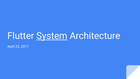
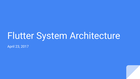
System underline: present -> none (52, 36)
